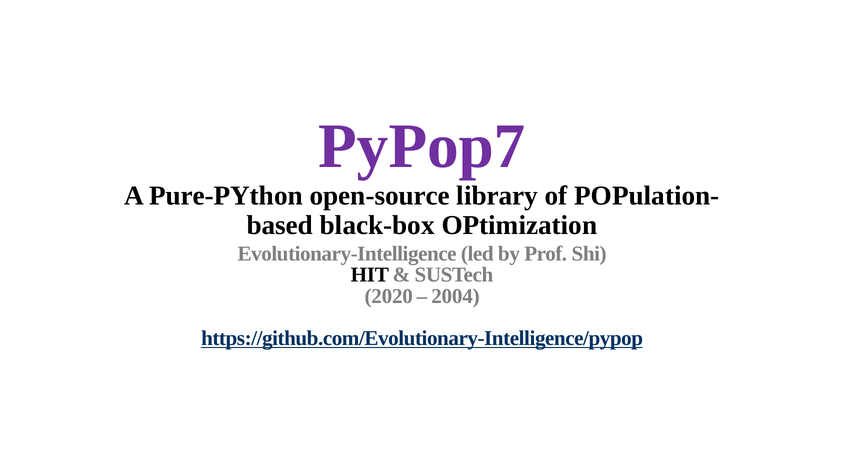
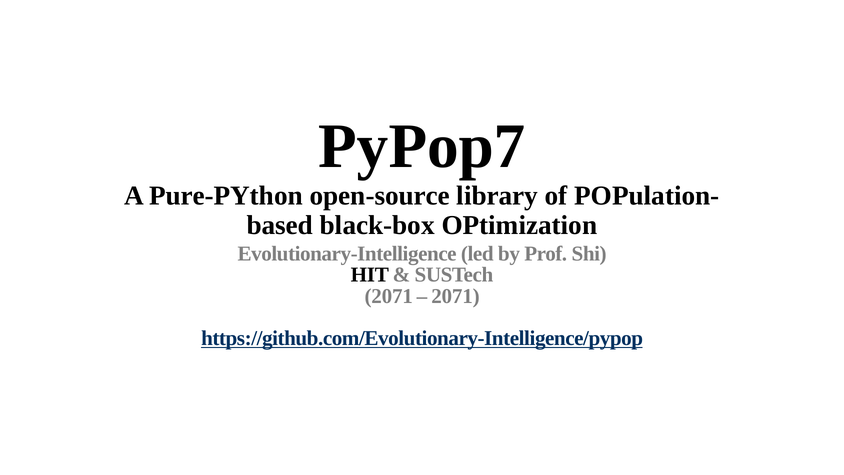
PyPop7 colour: purple -> black (422, 146)
2020: 2020 -> 2071 (389, 296)
2004: 2004 -> 2071 (455, 296)
